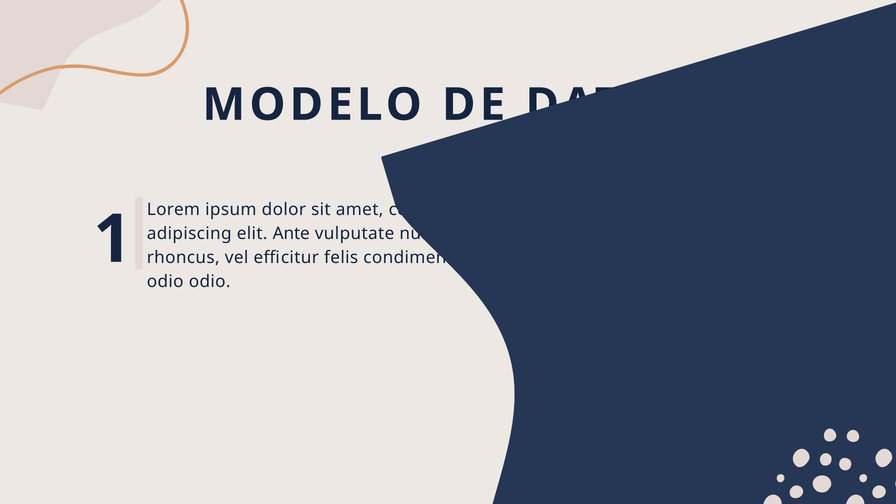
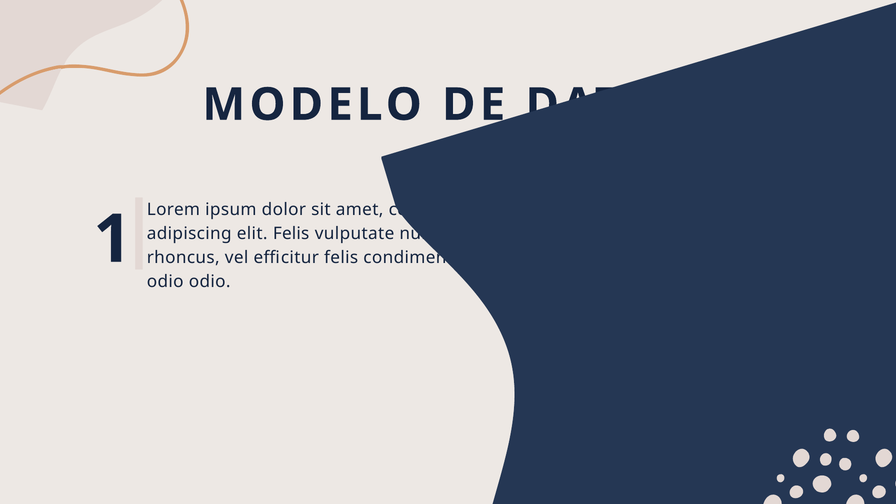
elit Ante: Ante -> Felis (291, 233)
